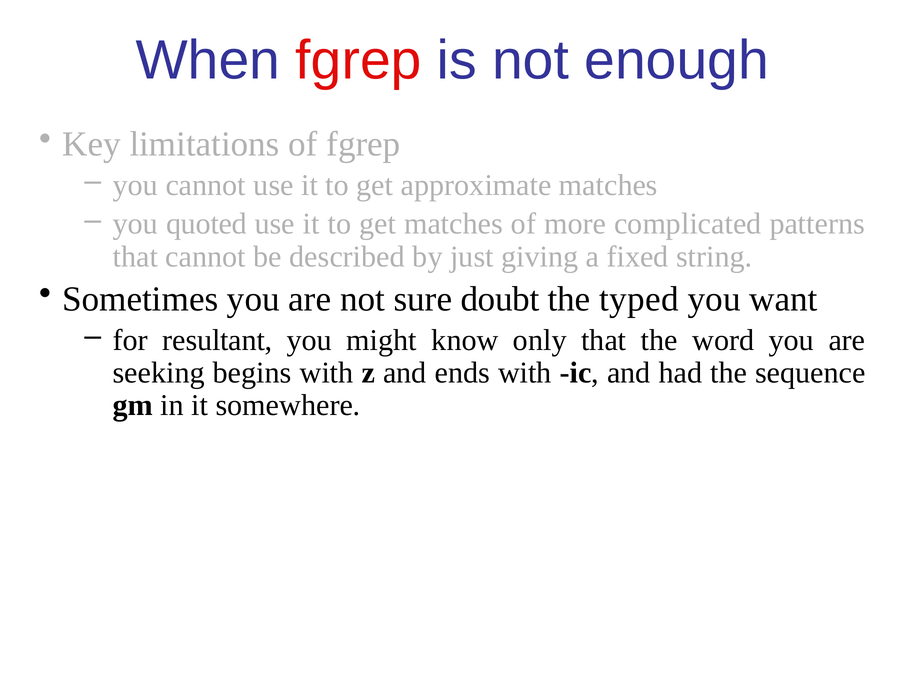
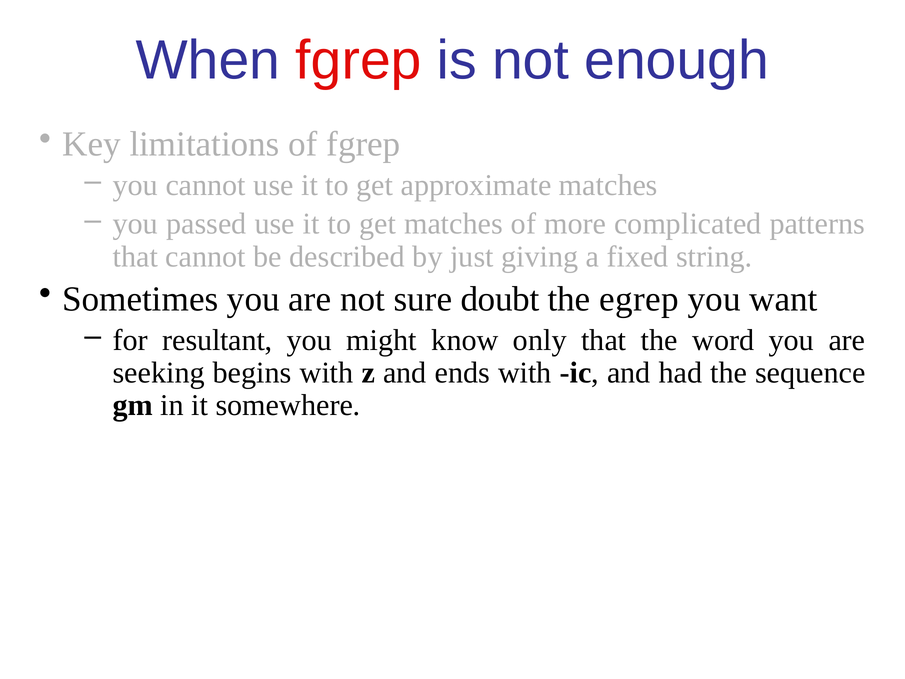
quoted: quoted -> passed (206, 224)
typed: typed -> egrep (639, 299)
